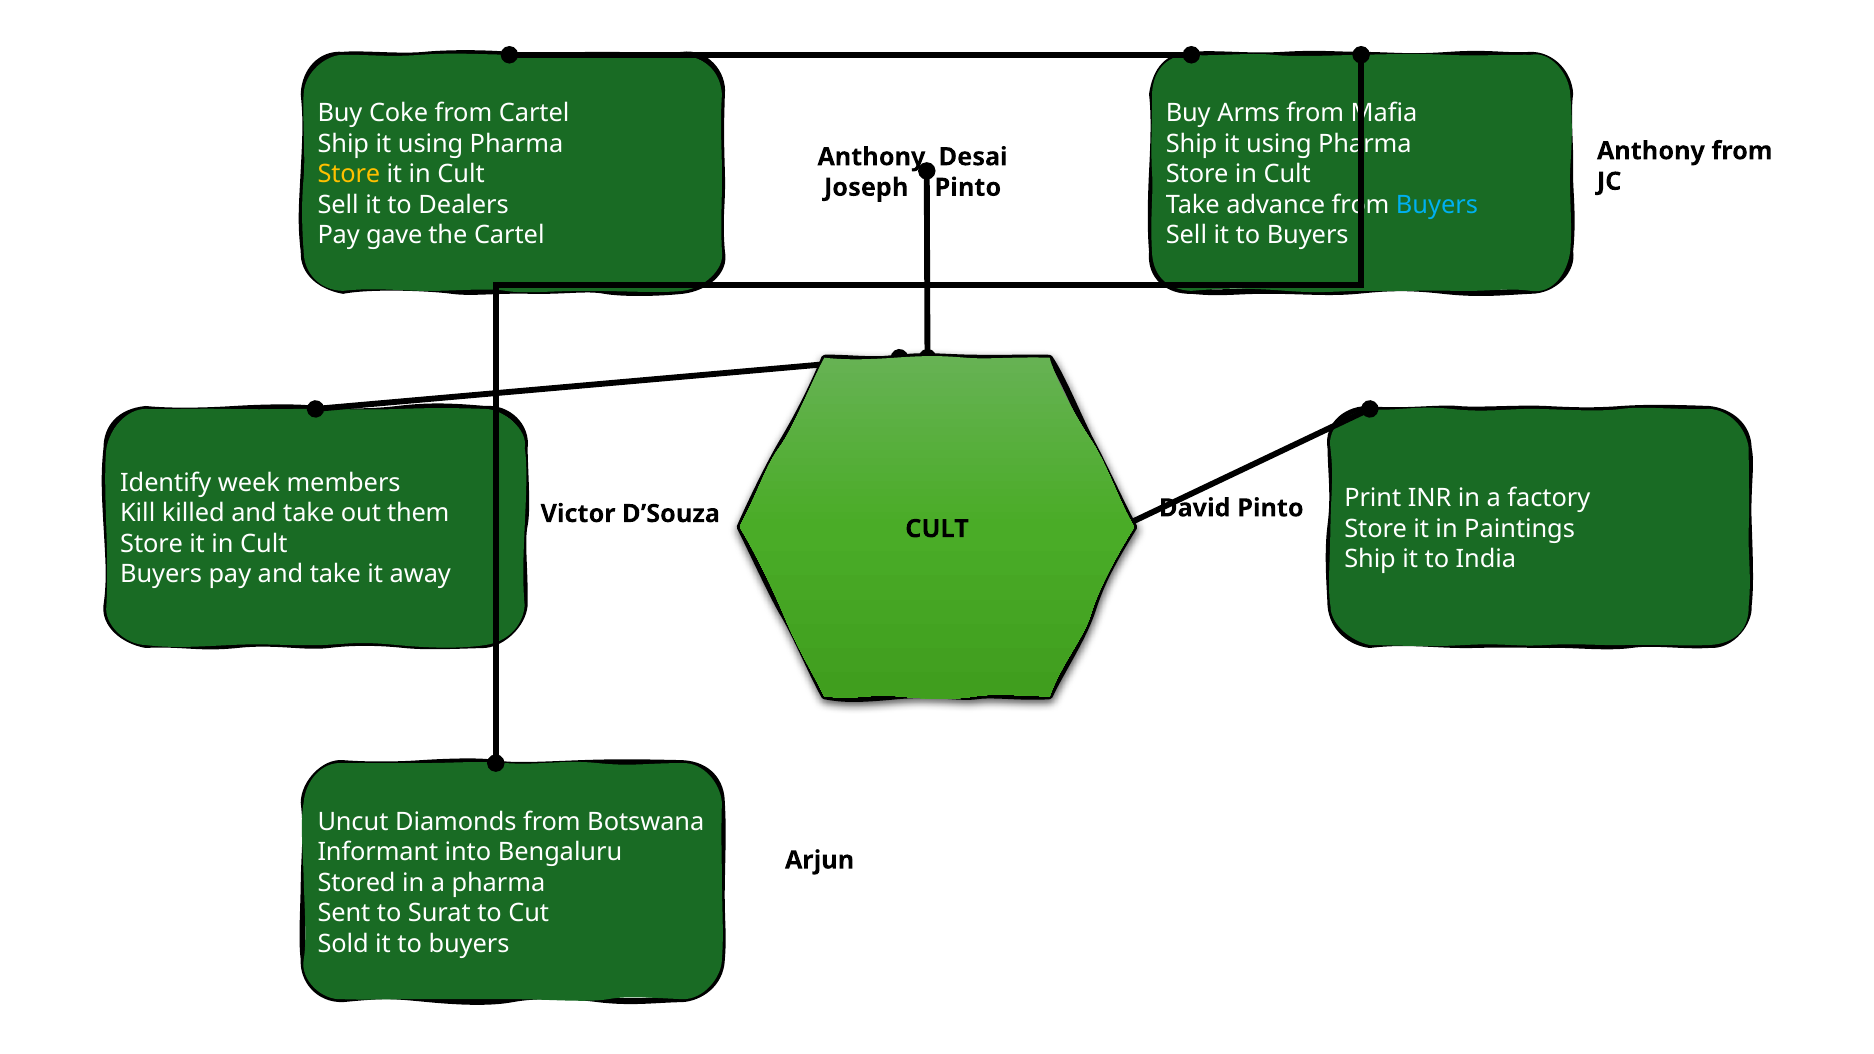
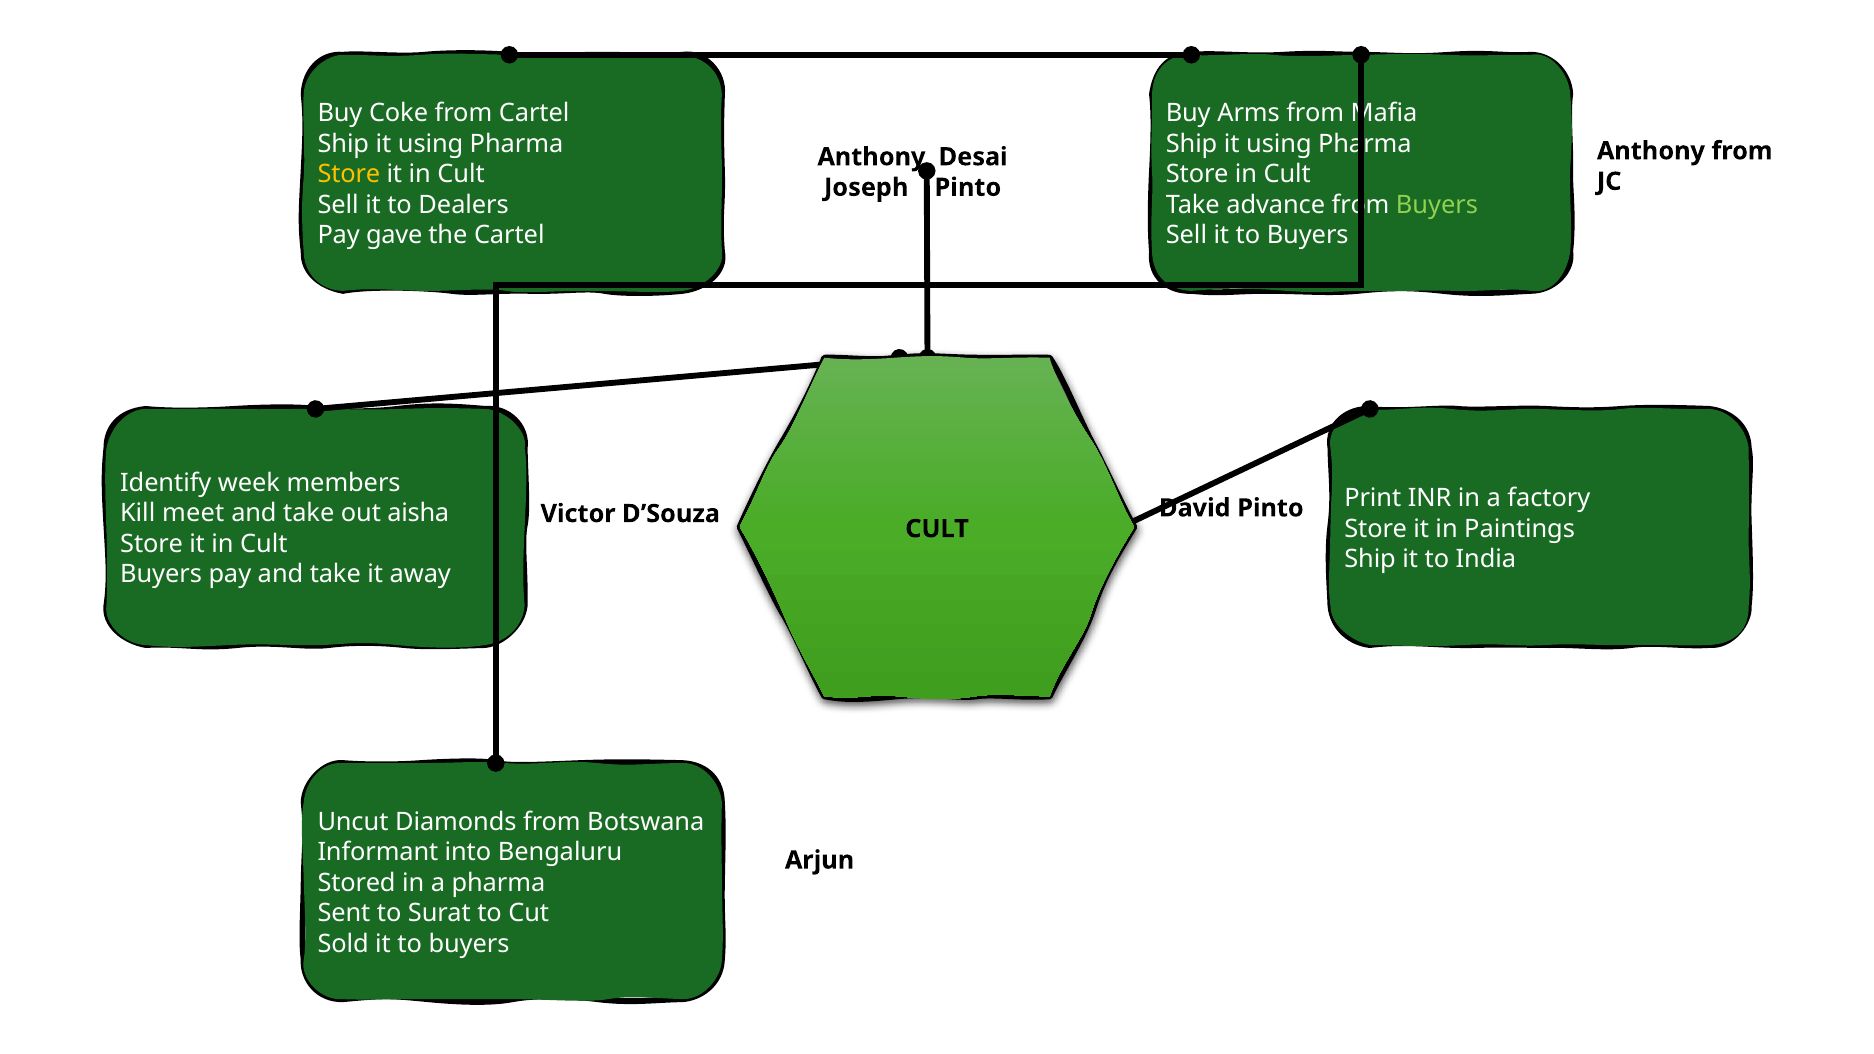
Buyers colour: light blue -> light green (1437, 205)
killed: killed -> meet (193, 514)
them: them -> aisha (418, 514)
